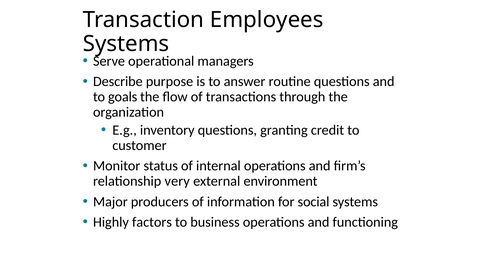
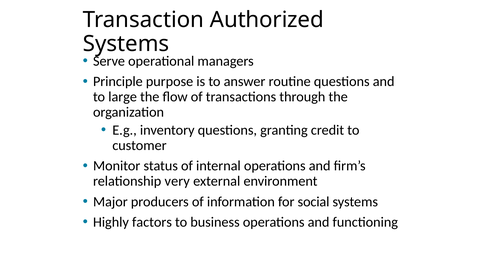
Employees: Employees -> Authorized (267, 20)
Describe: Describe -> Principle (118, 82)
goals: goals -> large (123, 97)
